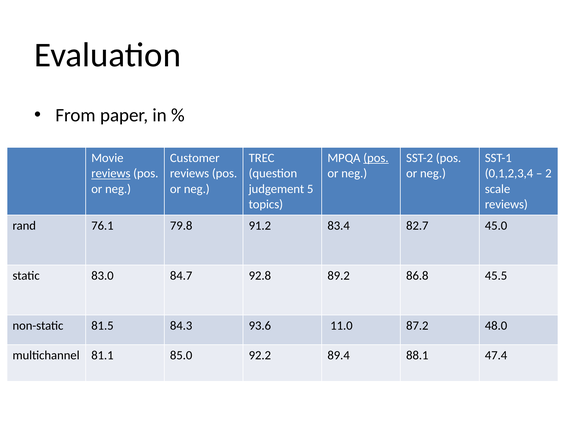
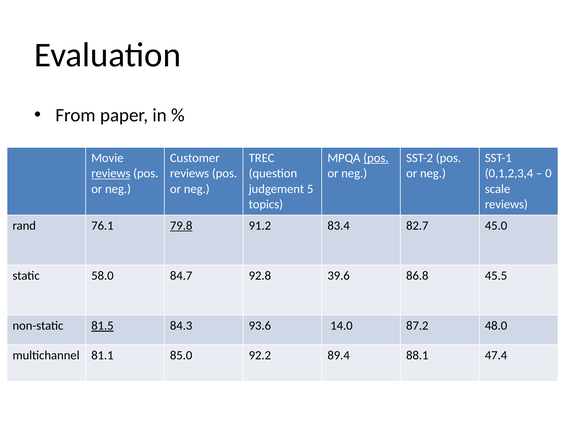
2: 2 -> 0 (548, 174)
79.8 underline: none -> present (181, 226)
83.0: 83.0 -> 58.0 (102, 276)
89.2: 89.2 -> 39.6 (339, 276)
81.5 underline: none -> present (102, 326)
11.0: 11.0 -> 14.0 (341, 326)
